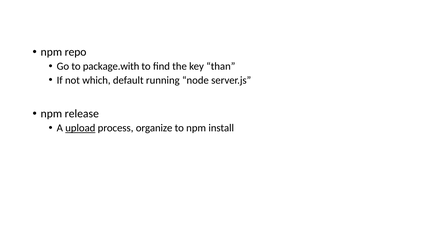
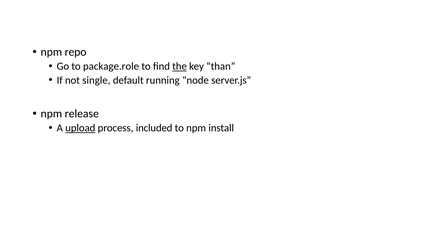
package.with: package.with -> package.role (111, 66)
the underline: none -> present (180, 66)
which: which -> single (96, 80)
organize: organize -> included (154, 128)
